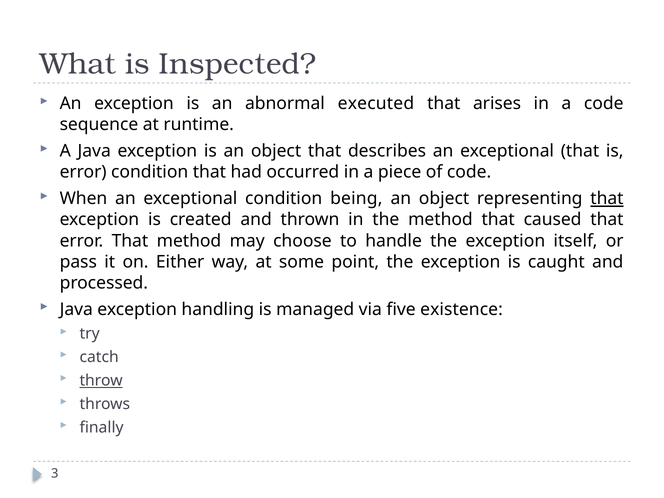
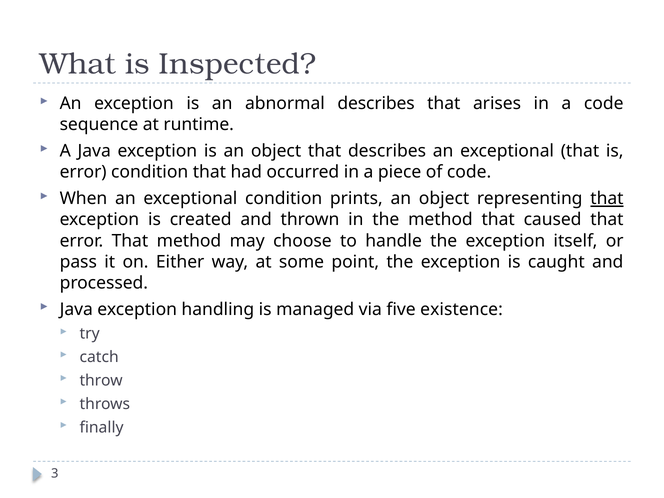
abnormal executed: executed -> describes (376, 104)
being: being -> prints (356, 199)
throw underline: present -> none (101, 381)
